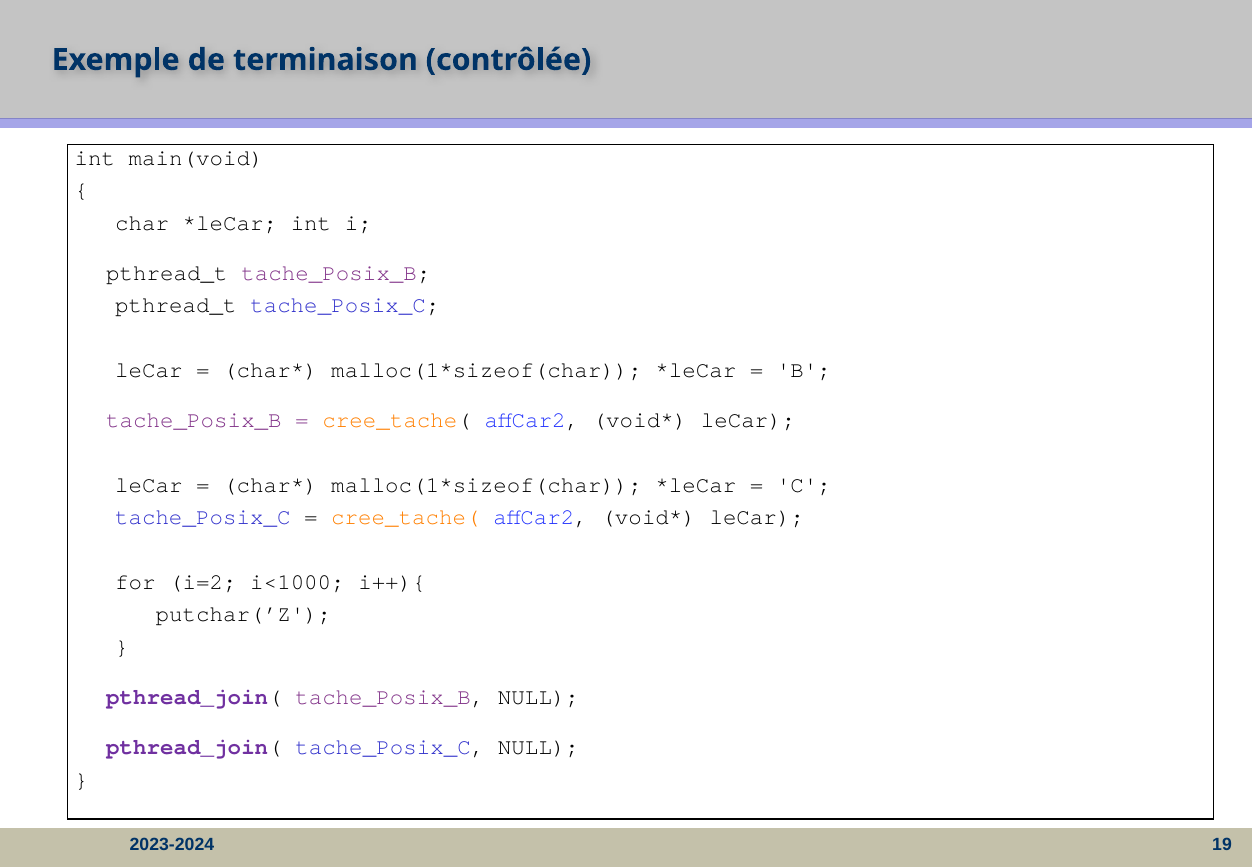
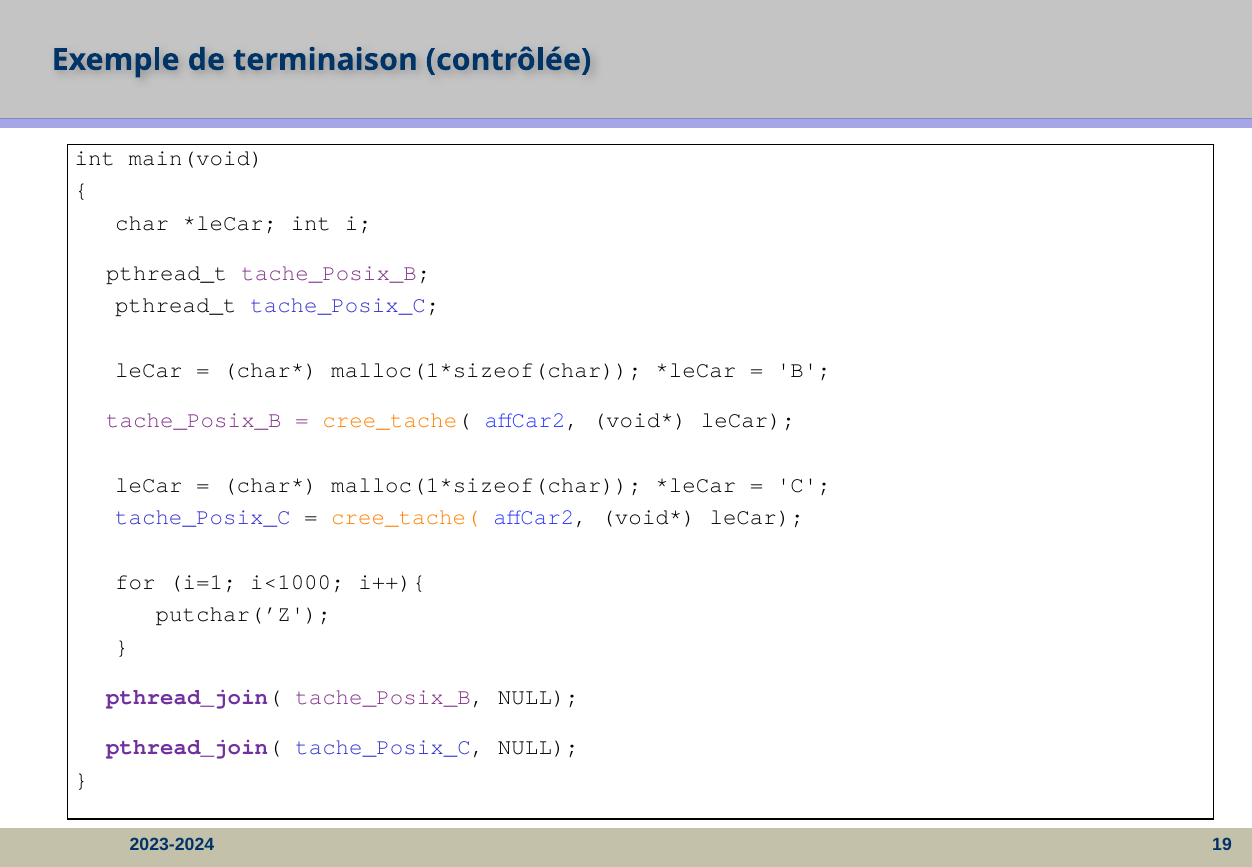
i=2: i=2 -> i=1 (203, 582)
